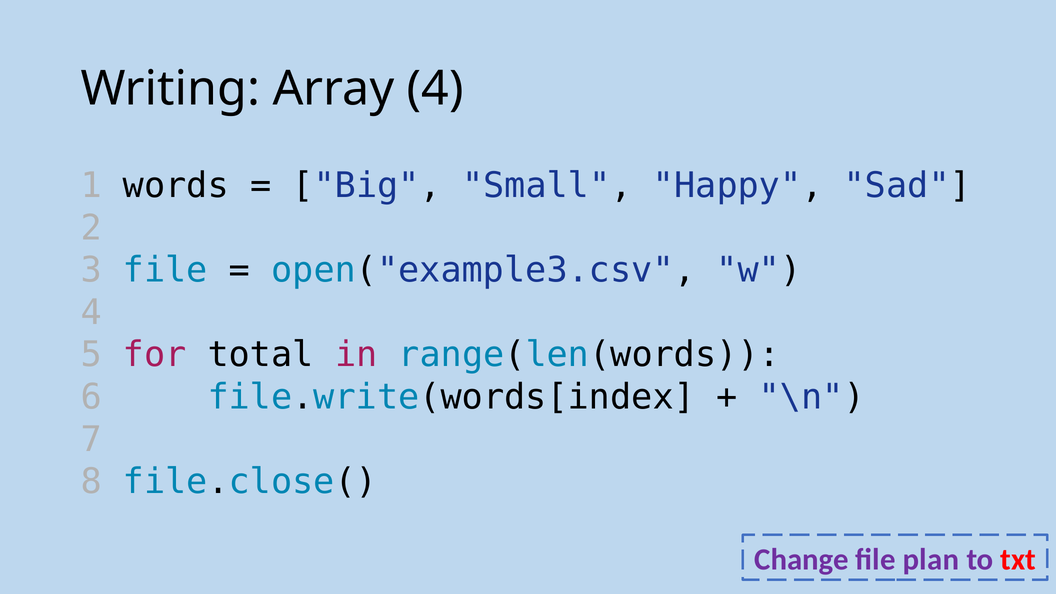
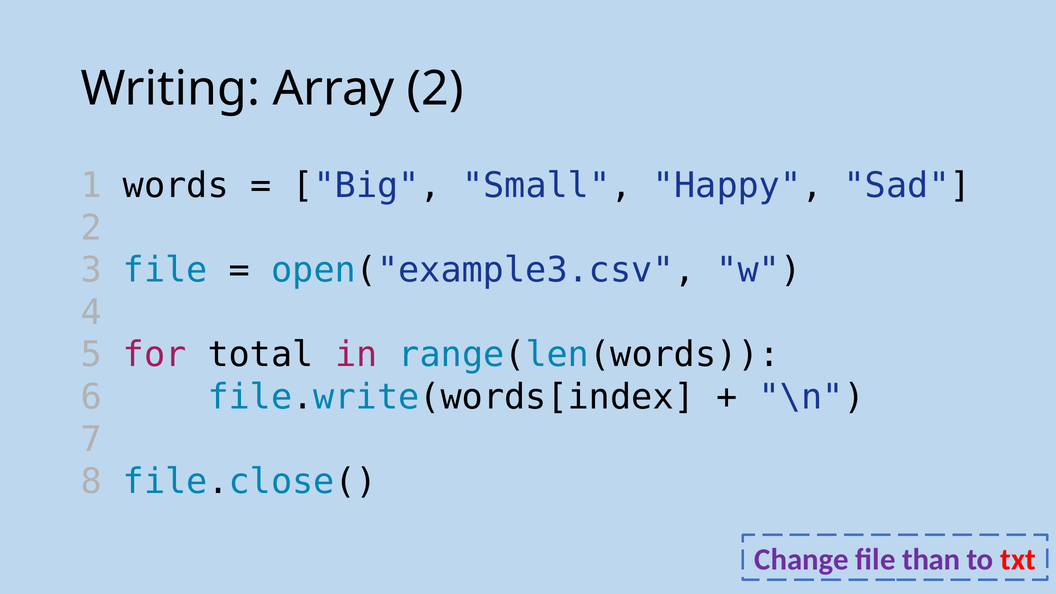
Array 4: 4 -> 2 (435, 89)
plan: plan -> than (931, 560)
